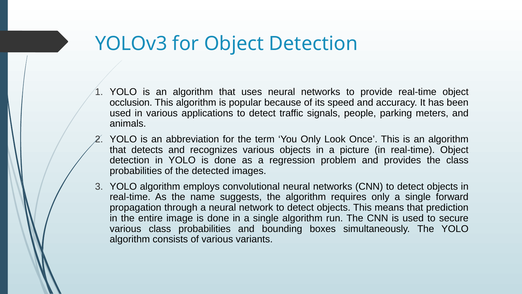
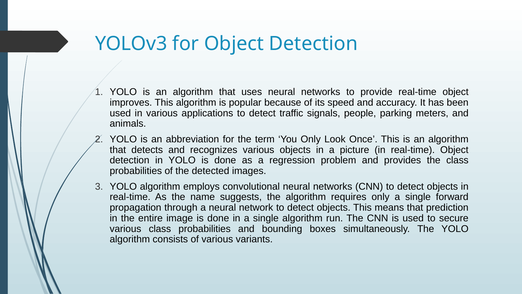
occlusion: occlusion -> improves (131, 102)
